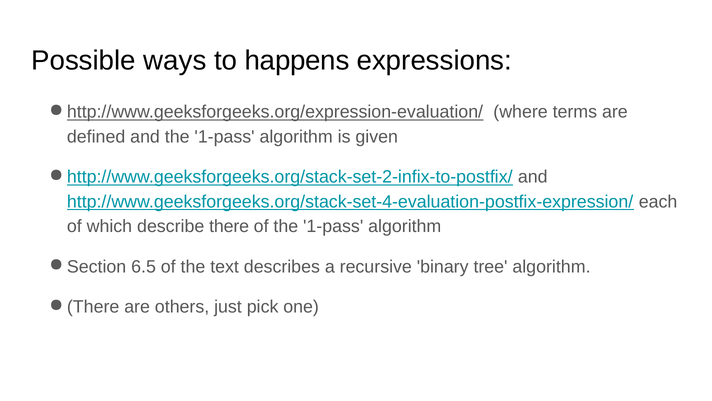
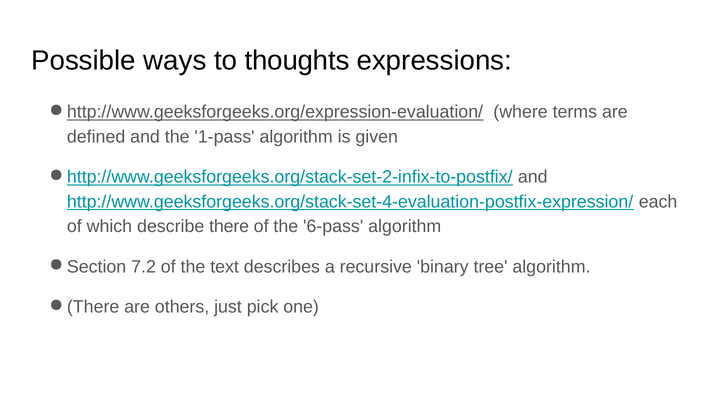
happens: happens -> thoughts (297, 60)
of the 1-pass: 1-pass -> 6-pass (333, 226)
6.5: 6.5 -> 7.2 (144, 266)
